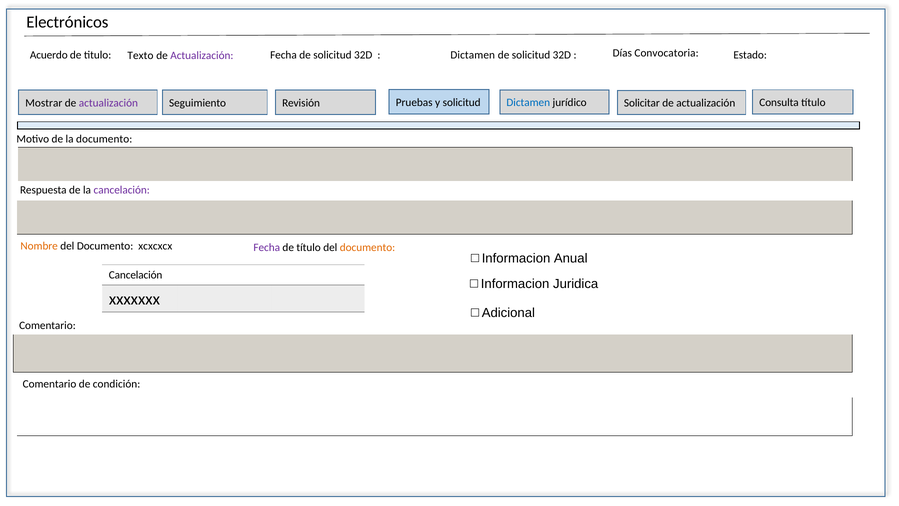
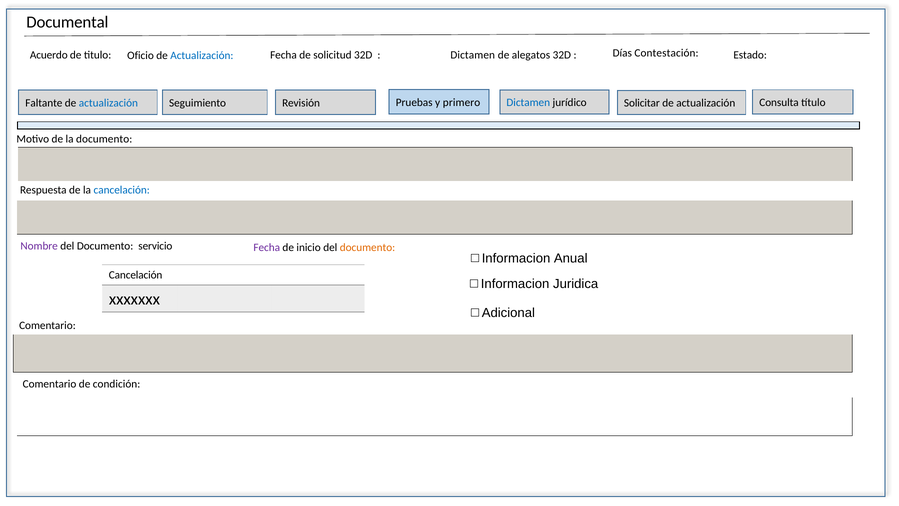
Electrónicos: Electrónicos -> Documental (67, 22)
Convocatoria: Convocatoria -> Contestación (667, 53)
Texto: Texto -> Oficio (141, 56)
Actualización colour: purple -> blue (202, 56)
solicitud: solicitud -> alegatos (531, 55)
y solicitud: solicitud -> primero (462, 103)
Mostrar: Mostrar -> Faltante (44, 103)
actualización colour: purple -> blue (108, 103)
cancelación colour: purple -> blue (122, 190)
Nombre colour: orange -> purple (39, 246)
xcxcxcx: xcxcxcx -> servicio (155, 246)
de título: título -> inicio (309, 247)
